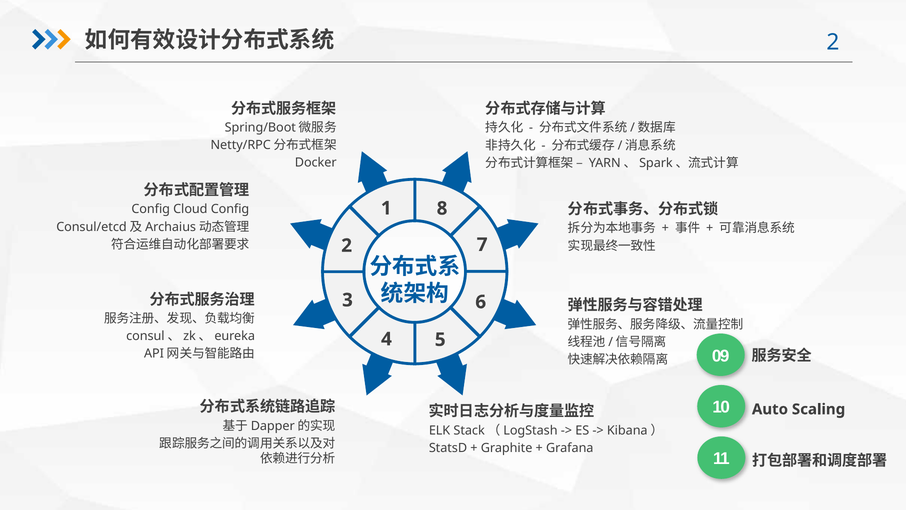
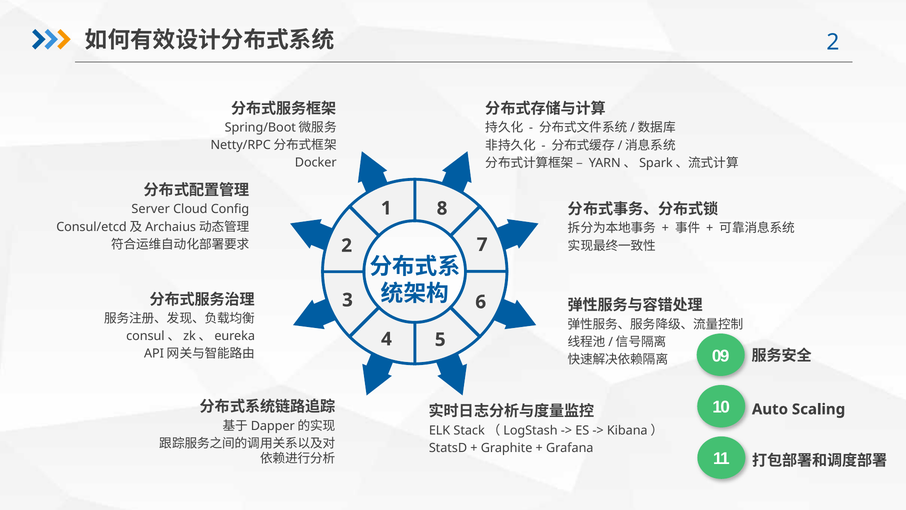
Config: Config -> Server (151, 209)
